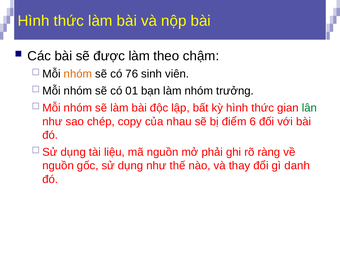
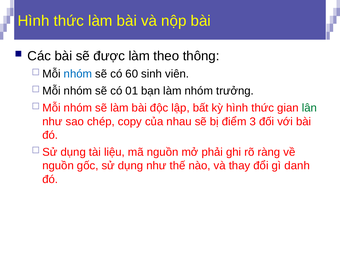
chậm: chậm -> thông (201, 56)
nhóm colour: orange -> blue (78, 74)
76: 76 -> 60 (132, 74)
6: 6 -> 3 (253, 122)
